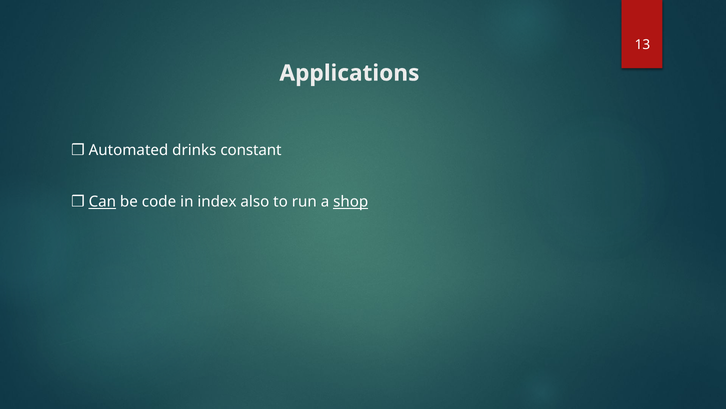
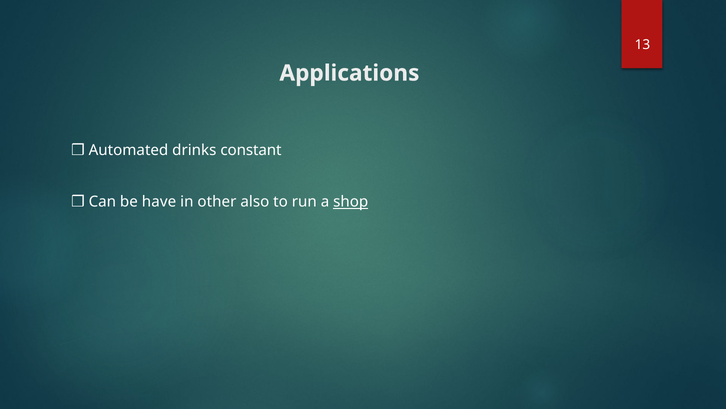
Can underline: present -> none (102, 202)
code: code -> have (159, 202)
index: index -> other (217, 202)
